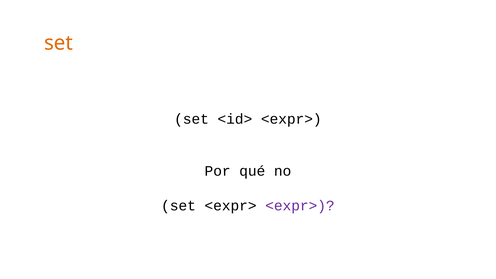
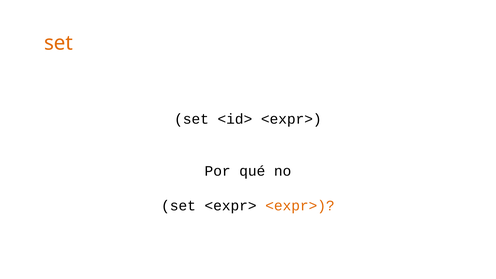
<expr> colour: purple -> orange (300, 206)
